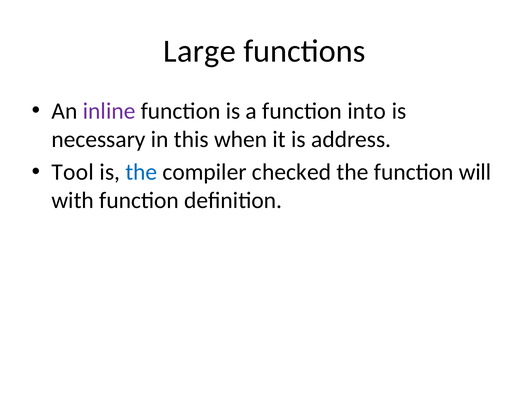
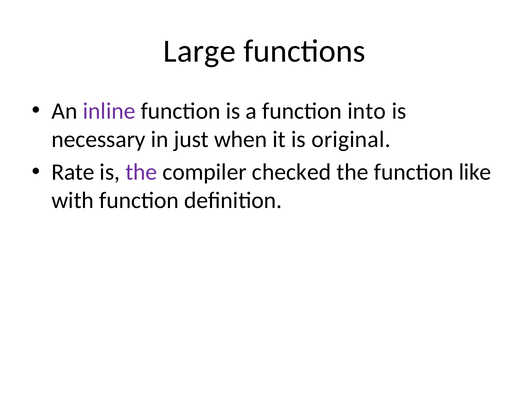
this: this -> just (191, 139)
address: address -> original (351, 139)
Tool: Tool -> Rate (73, 172)
the colour: blue -> purple (141, 172)
will: will -> like (475, 172)
